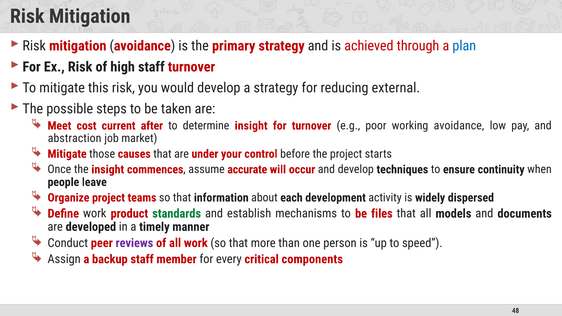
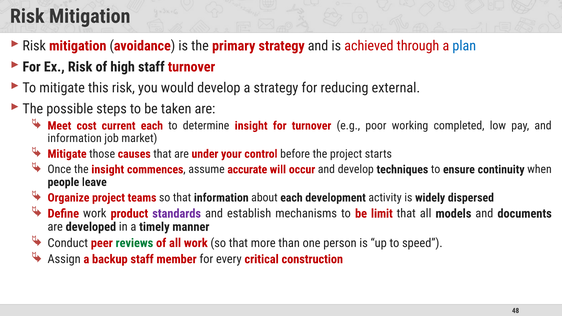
current after: after -> each (152, 126)
working avoidance: avoidance -> completed (459, 126)
abstraction: abstraction -> information (75, 138)
standards colour: green -> purple (177, 214)
files: files -> limit (382, 214)
reviews colour: purple -> green (134, 243)
components: components -> construction (312, 259)
